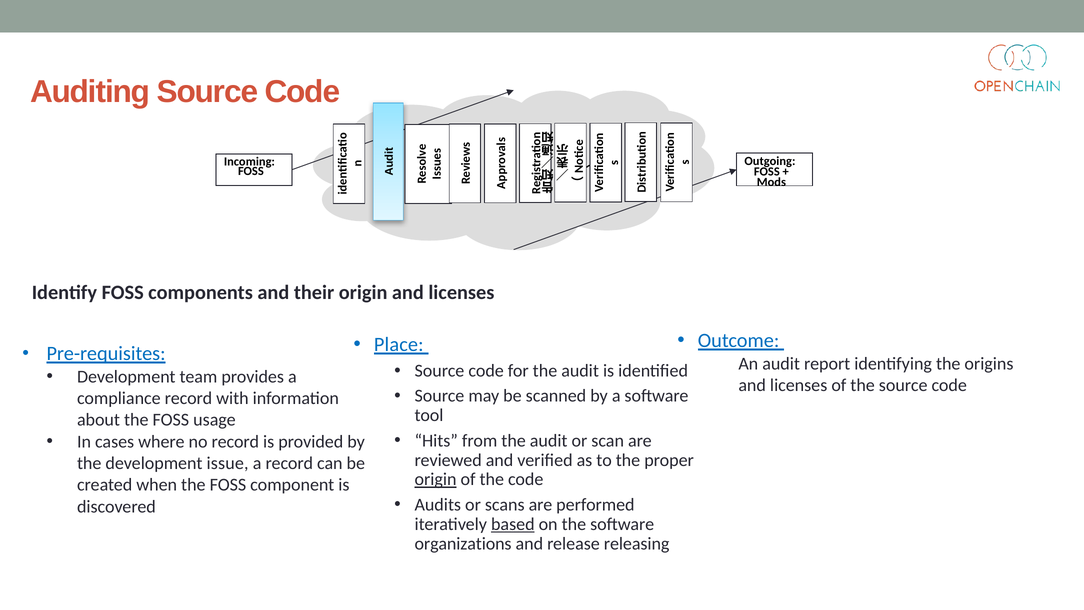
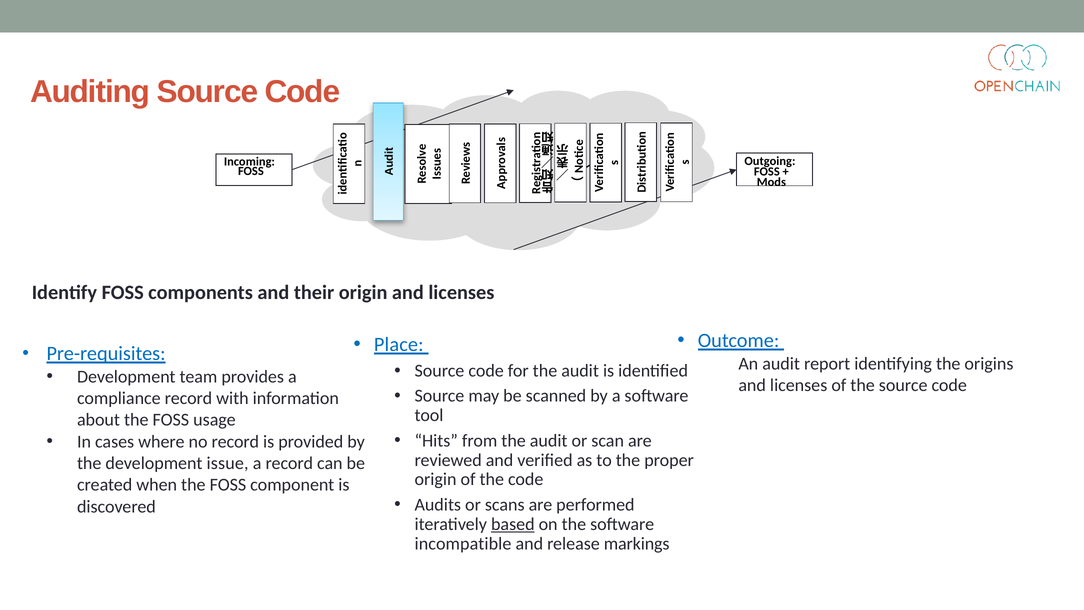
origin underline: present -> none (436, 479)
organizations: organizations -> incompatible (463, 543)
releasing: releasing -> markings (637, 543)
